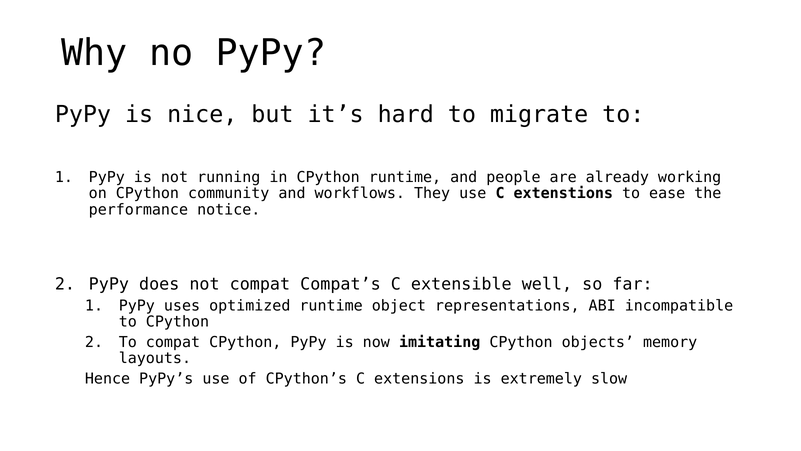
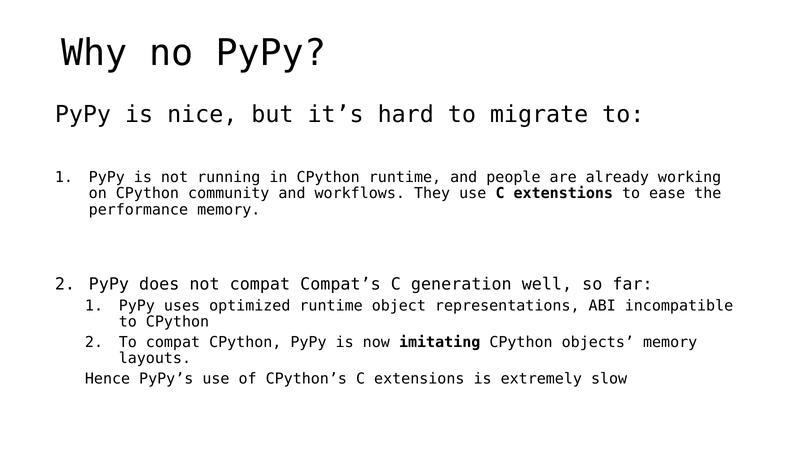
performance notice: notice -> memory (229, 209)
extensible: extensible -> generation (461, 284)
